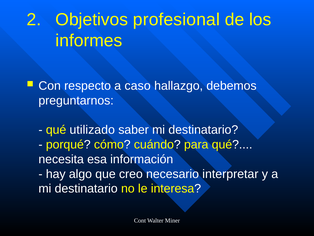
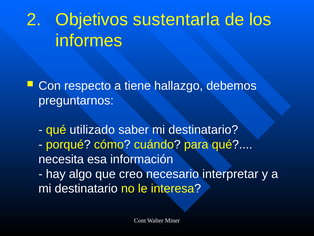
profesional: profesional -> sustentarla (176, 20)
caso: caso -> tiene (138, 86)
